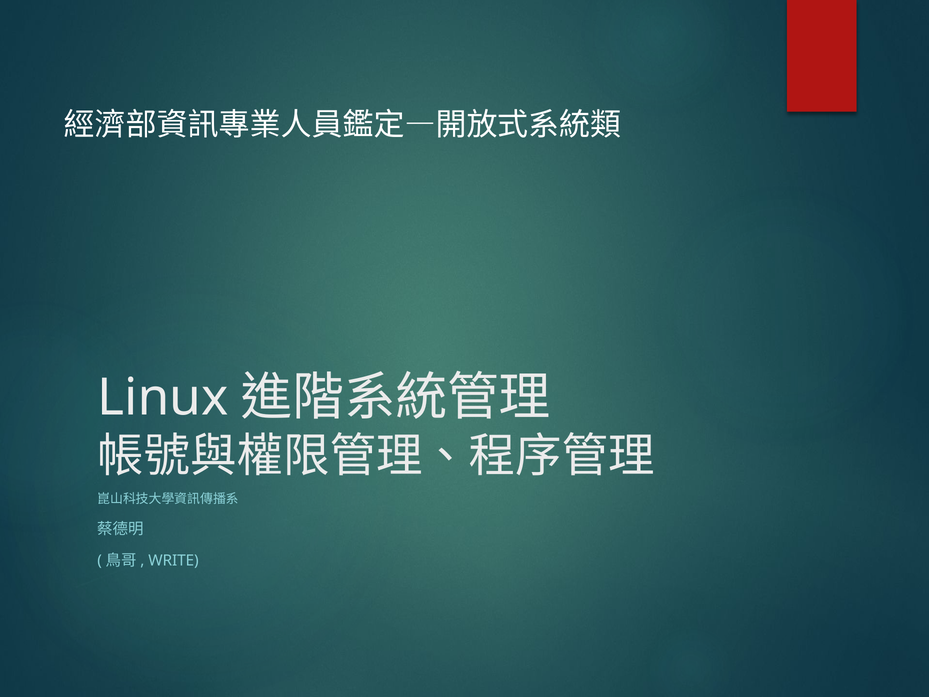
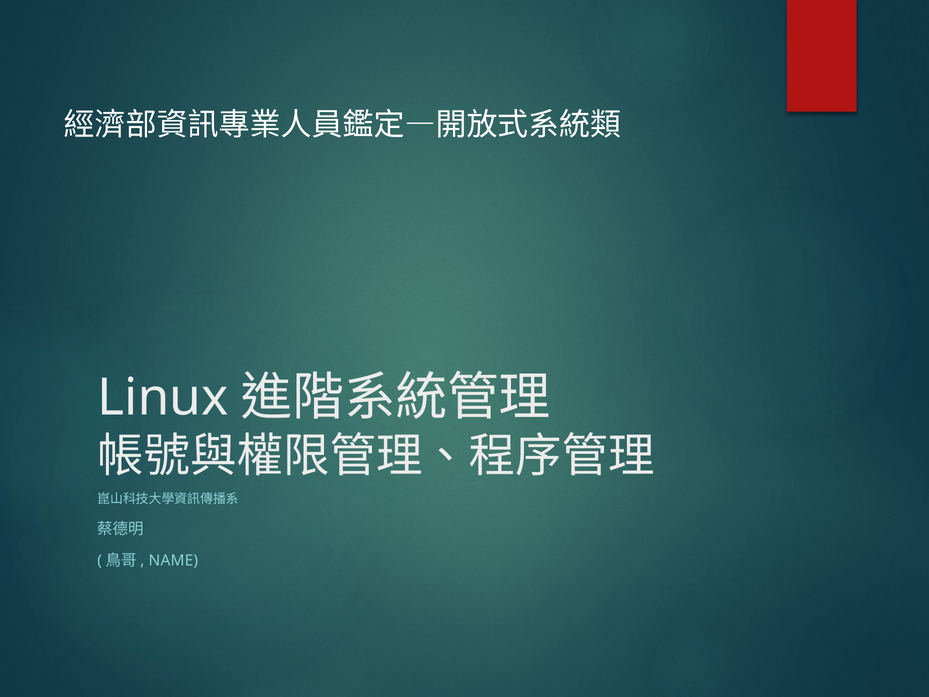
WRITE: WRITE -> NAME (173, 560)
